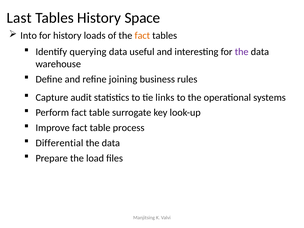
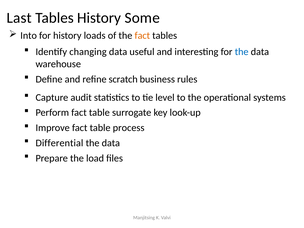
Space: Space -> Some (142, 18)
querying: querying -> changing (88, 52)
the colour: purple -> blue (242, 52)
joining: joining -> scratch (123, 79)
links: links -> level (165, 97)
